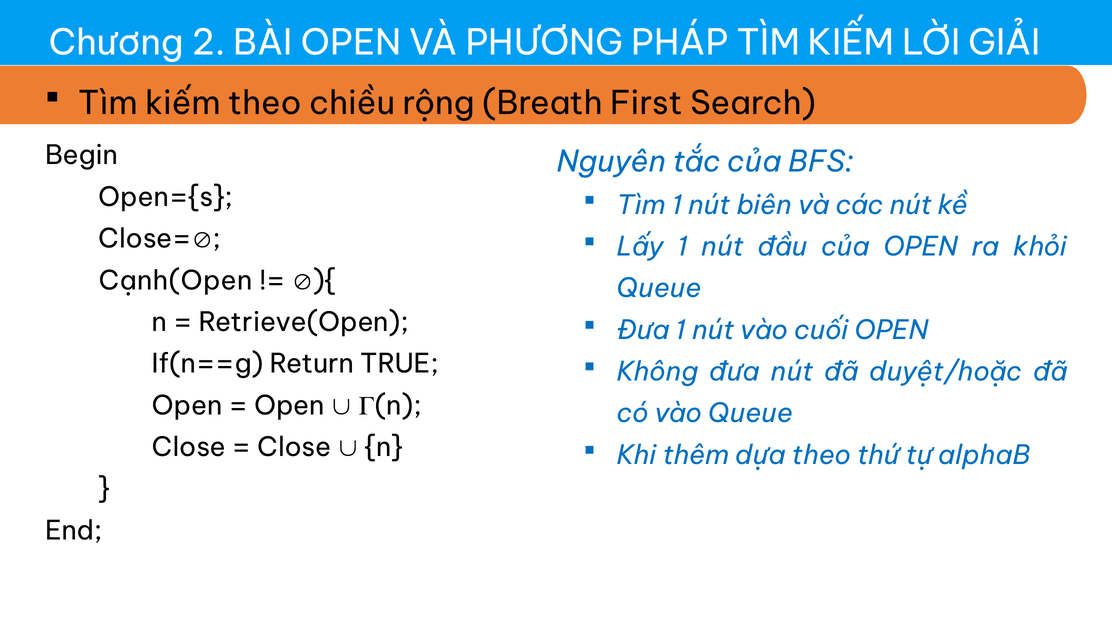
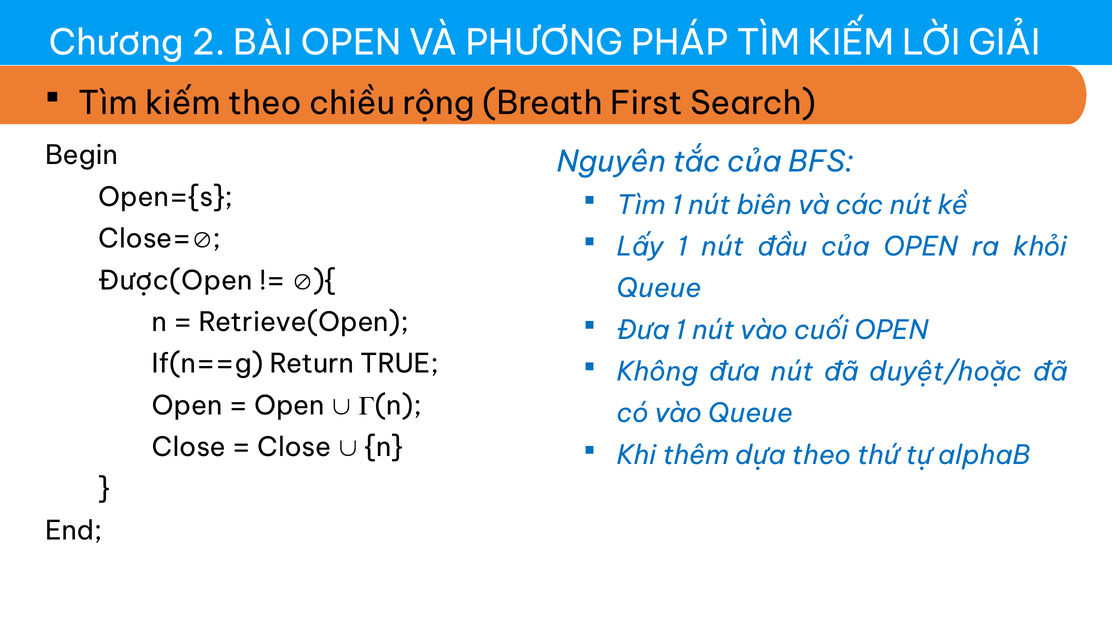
Cạnh(Open: Cạnh(Open -> Được(Open (176, 281)
